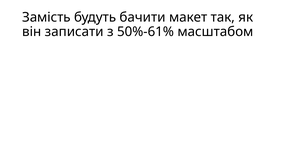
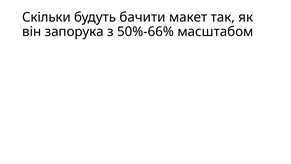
Замість: Замість -> Скільки (46, 17)
записати: записати -> запорука (74, 32)
50%-61%: 50%-61% -> 50%-66% (146, 32)
